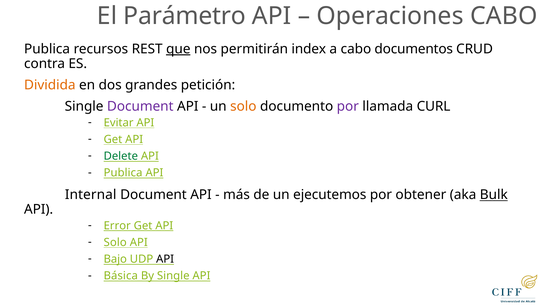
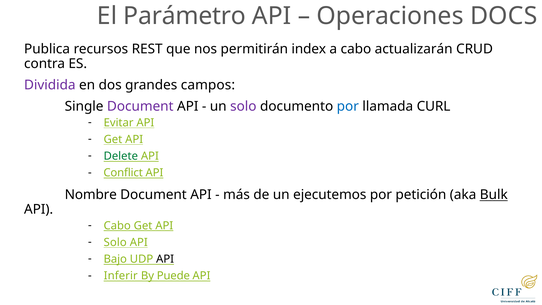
Operaciones CABO: CABO -> DOCS (504, 16)
que underline: present -> none (178, 49)
documentos: documentos -> actualizarán (414, 49)
Dividida colour: orange -> purple (50, 85)
petición: petición -> campos (208, 85)
solo colour: orange -> purple (243, 106)
por colour: purple -> blue (348, 106)
Publica: Publica -> Conflict (123, 173)
Internal: Internal -> Nombre (91, 195)
obtener: obtener -> petición (421, 195)
Error: Error -> Cabo (117, 226)
Básica: Básica -> Inferir (121, 276)
By Single: Single -> Puede (173, 276)
